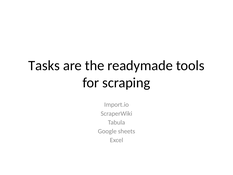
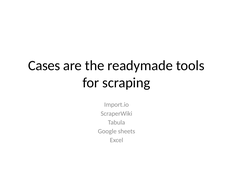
Tasks: Tasks -> Cases (44, 65)
